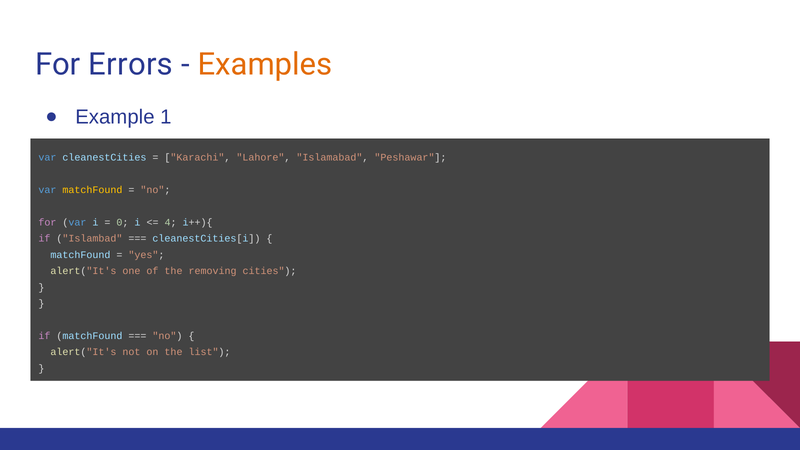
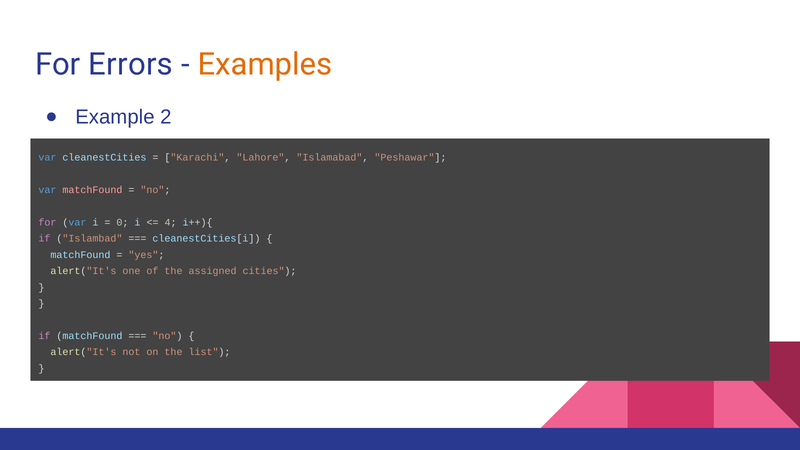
1: 1 -> 2 (166, 117)
matchFound colour: yellow -> pink (92, 190)
removing: removing -> assigned (213, 271)
